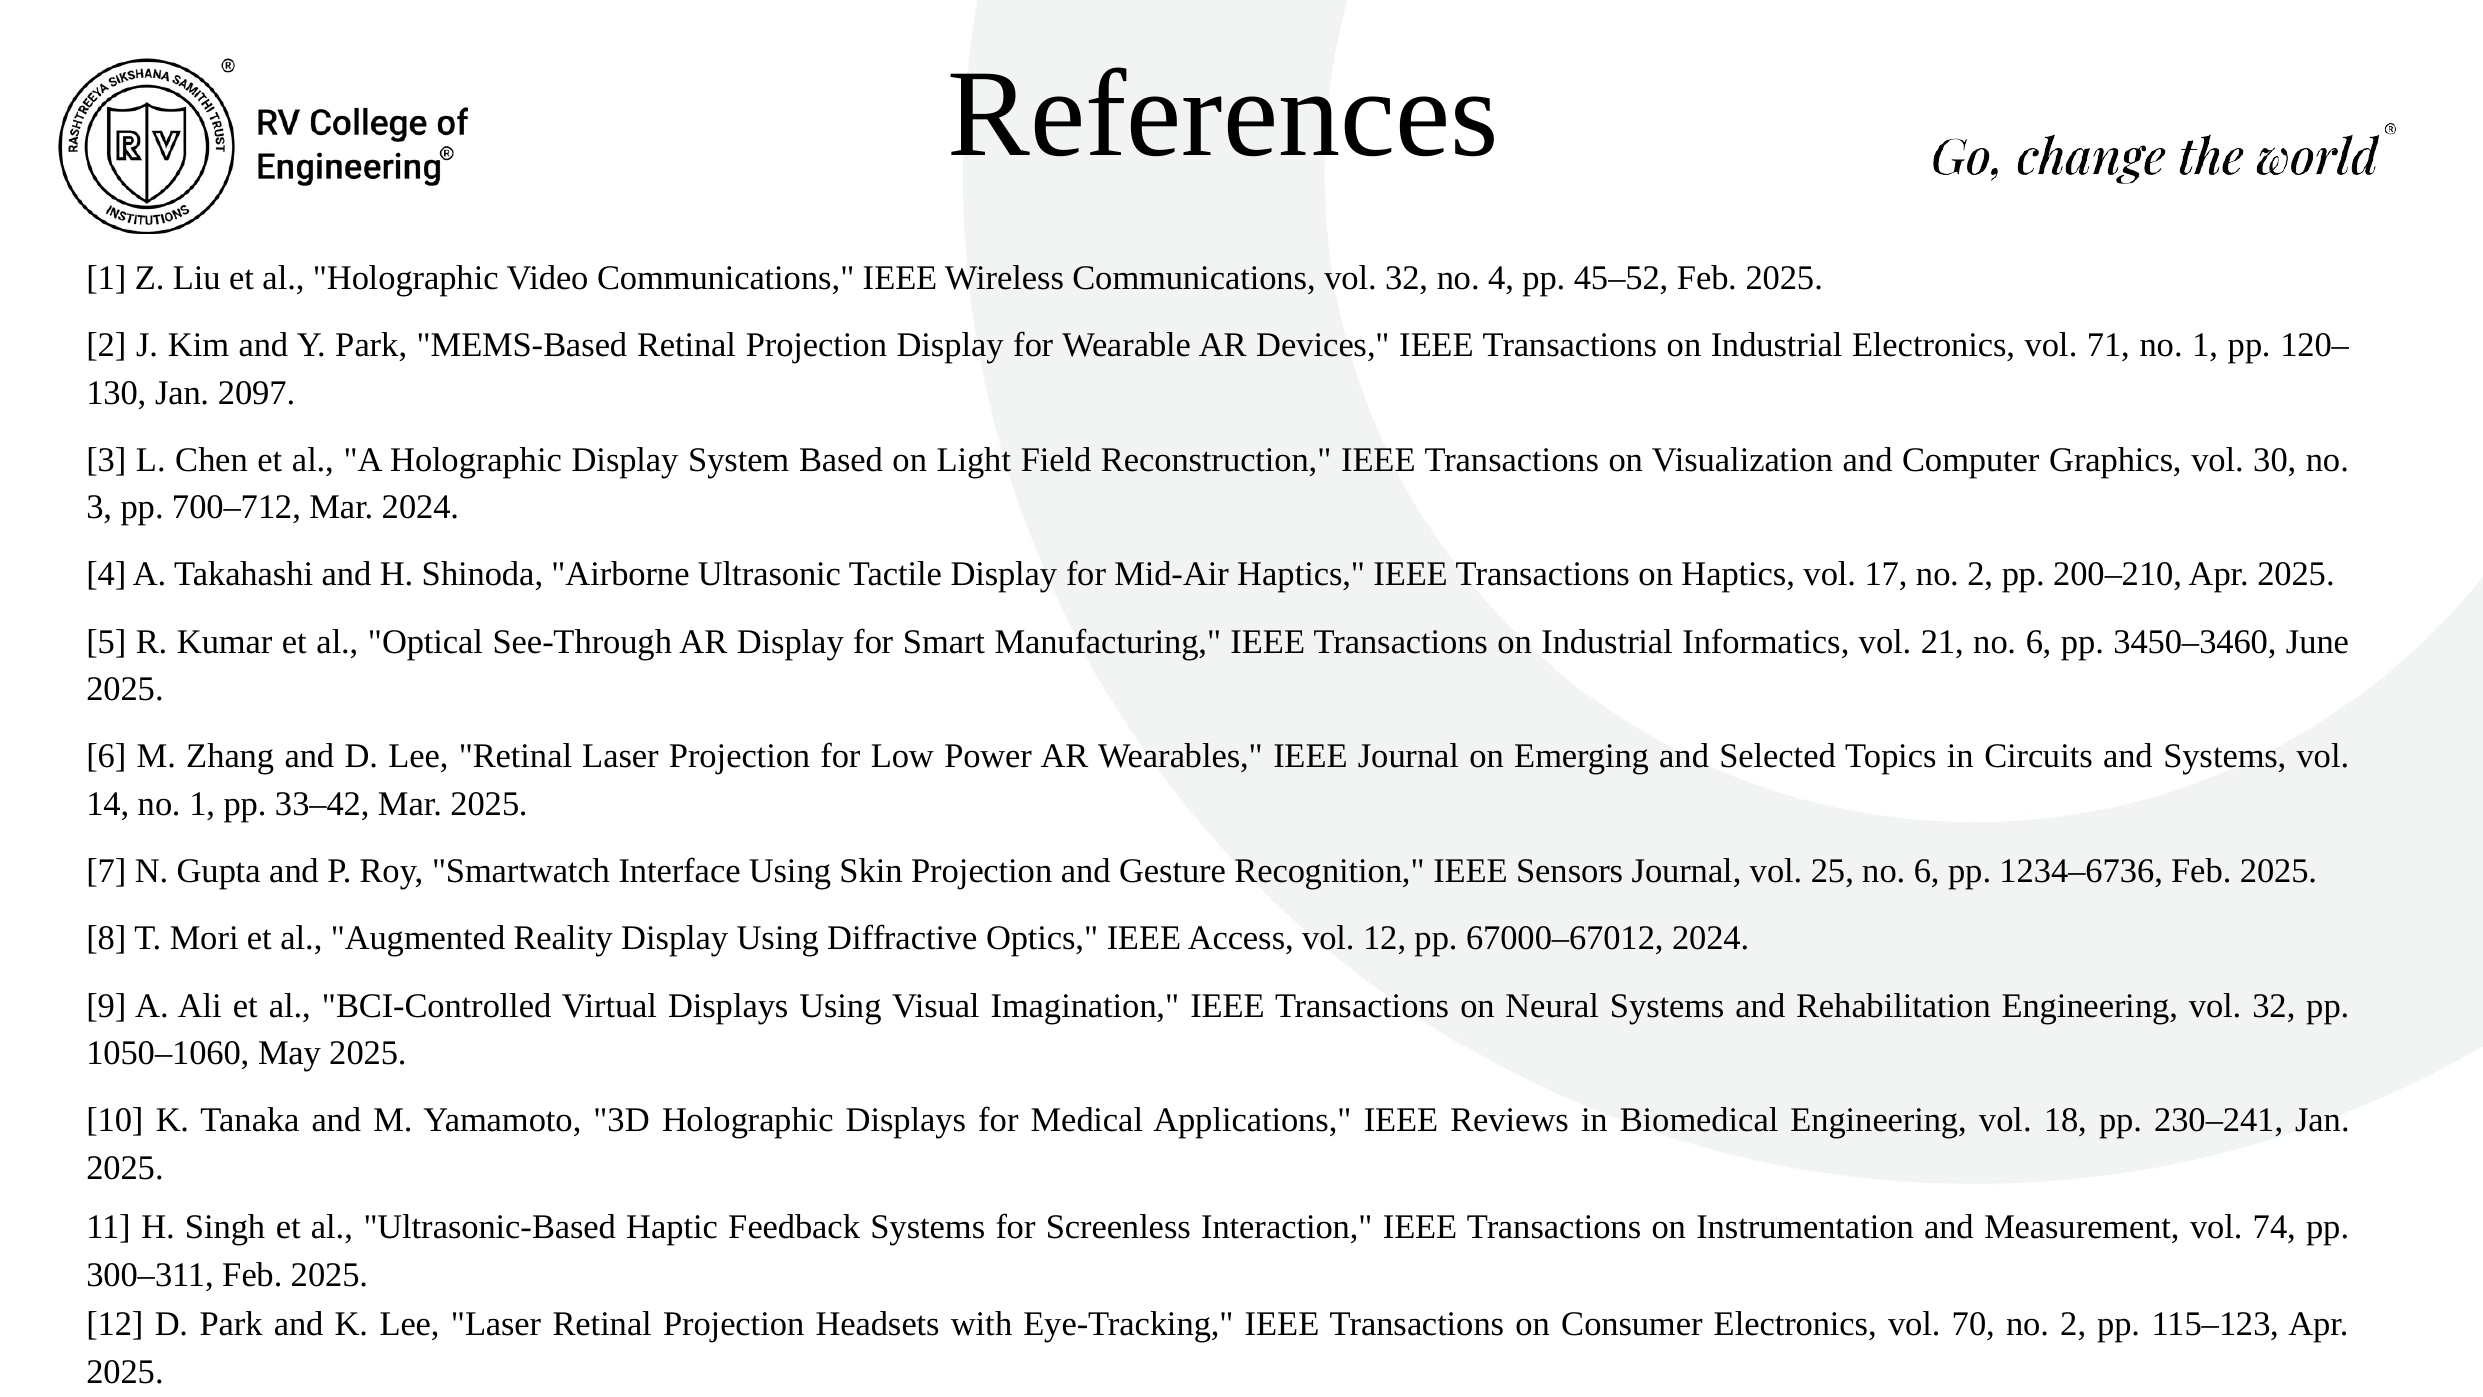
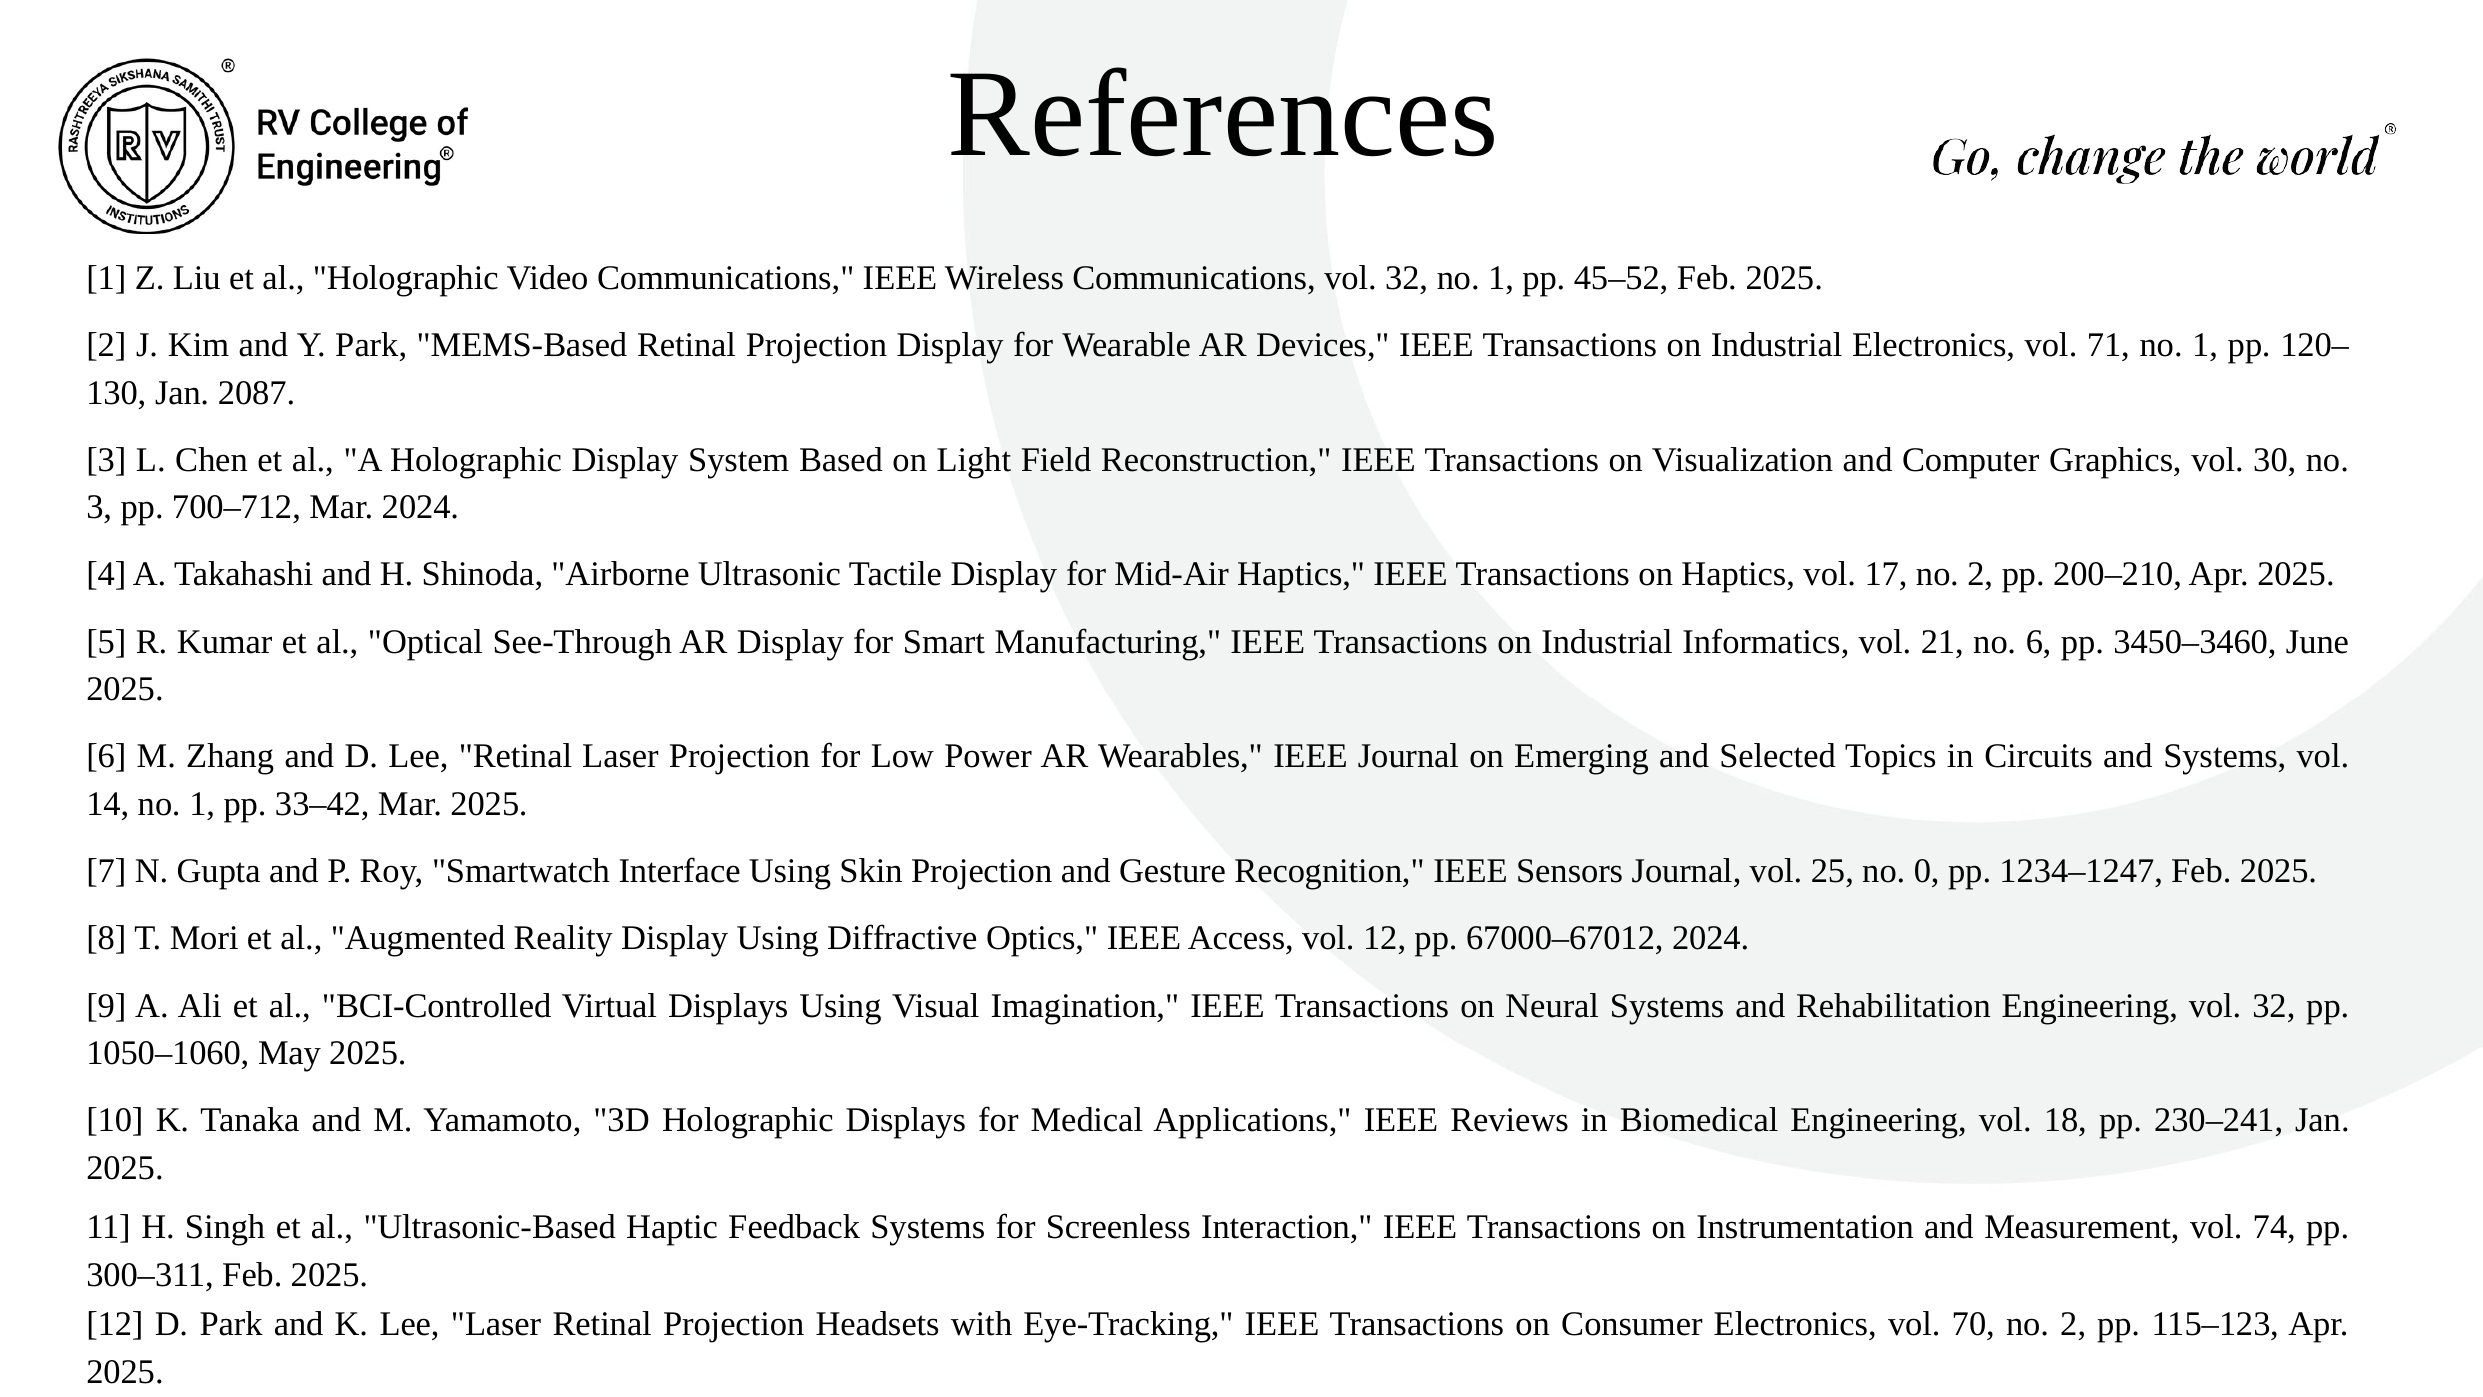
32 no 4: 4 -> 1 (1501, 278)
2097: 2097 -> 2087 (257, 393)
25 no 6: 6 -> 0 (1927, 871)
1234–6736: 1234–6736 -> 1234–1247 (2081, 871)
